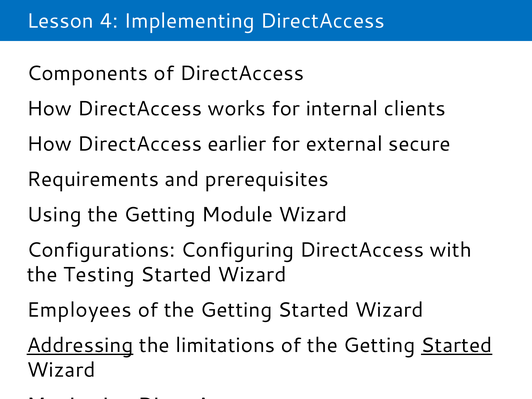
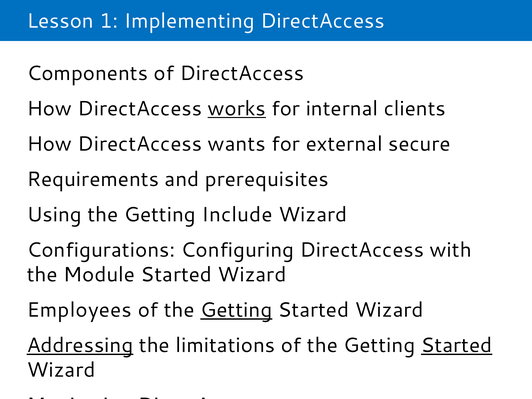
4: 4 -> 1 (109, 21)
works underline: none -> present (237, 109)
earlier: earlier -> wants (237, 144)
Module: Module -> Include (237, 215)
Testing: Testing -> Module (99, 275)
Getting underline: none -> present (236, 310)
